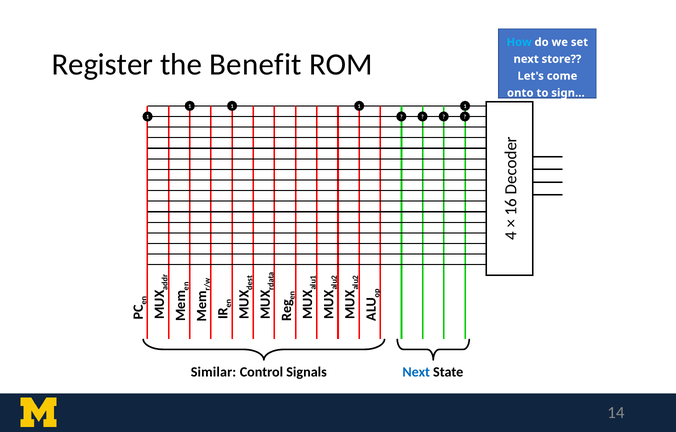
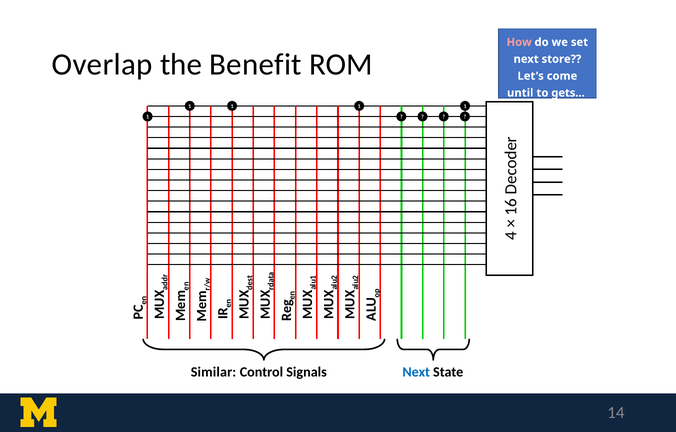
How colour: light blue -> pink (519, 42)
Register: Register -> Overlap (102, 65)
onto: onto -> until (520, 93)
sign…: sign… -> gets… (568, 93)
